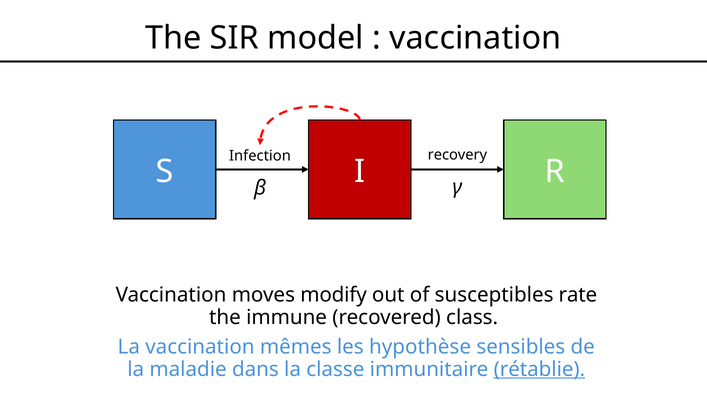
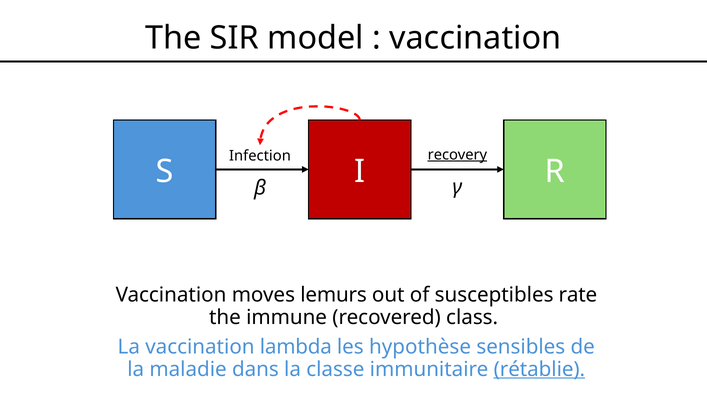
recovery underline: none -> present (457, 155)
modify: modify -> lemurs (334, 295)
mêmes: mêmes -> lambda (296, 347)
